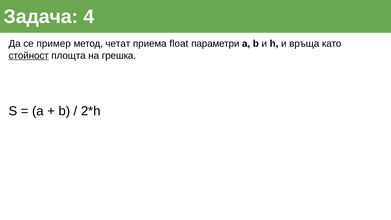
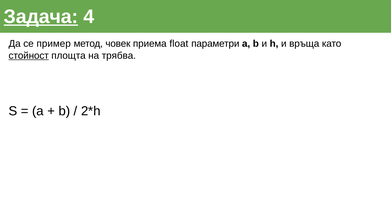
Задача underline: none -> present (41, 17)
четат: четат -> човек (118, 44)
грешка: грешка -> трябва (119, 56)
